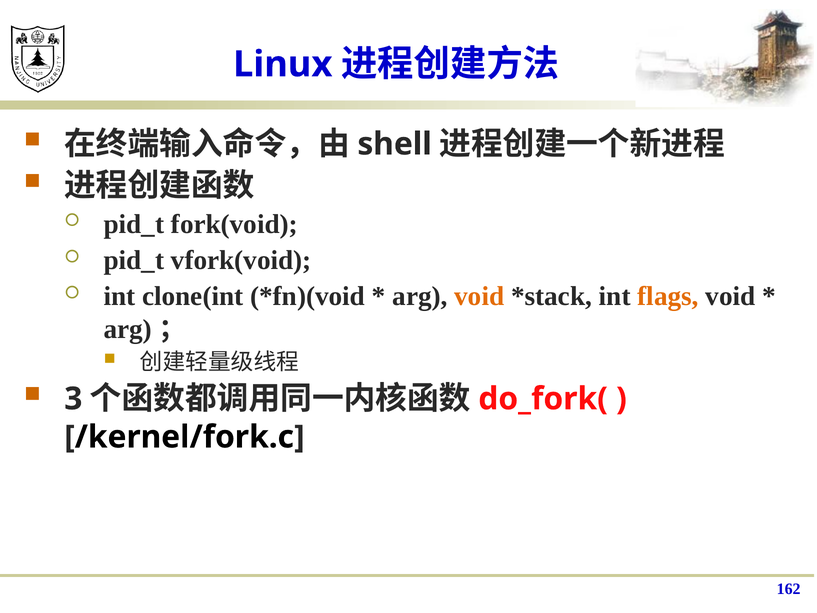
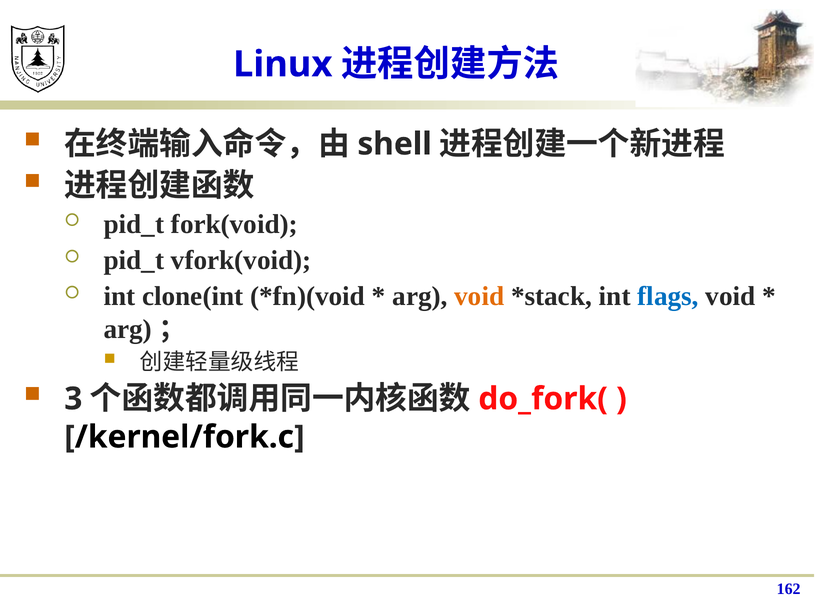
flags colour: orange -> blue (668, 296)
